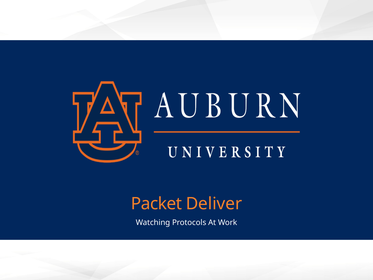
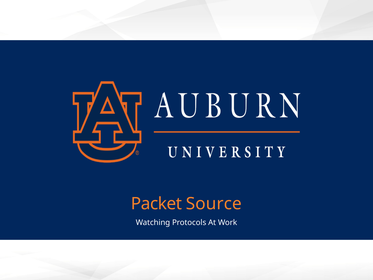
Deliver: Deliver -> Source (214, 204)
